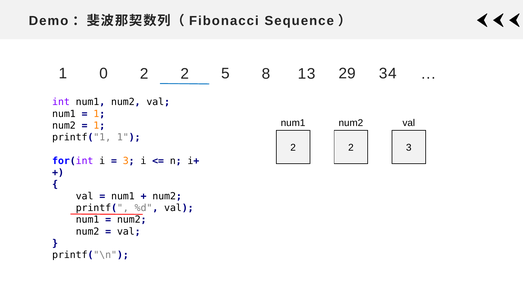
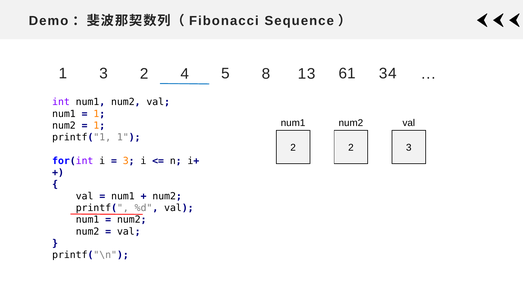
1 0: 0 -> 3 (103, 74)
2 2: 2 -> 4 (185, 74)
29: 29 -> 61 (347, 74)
